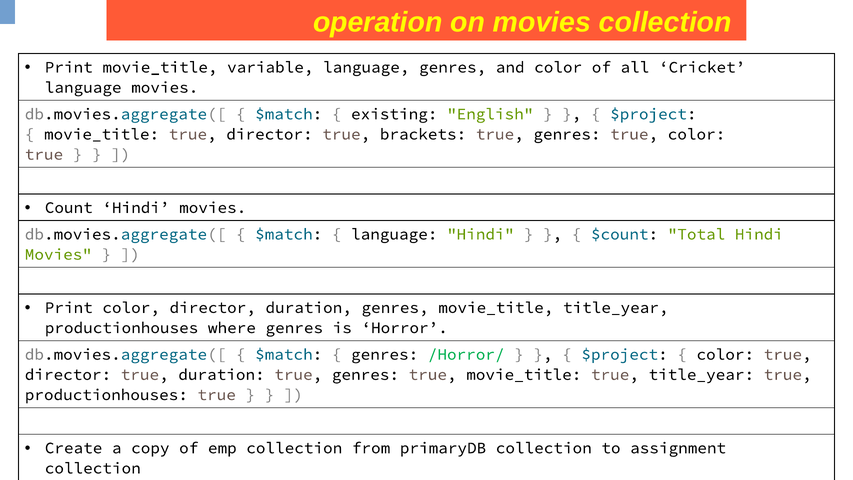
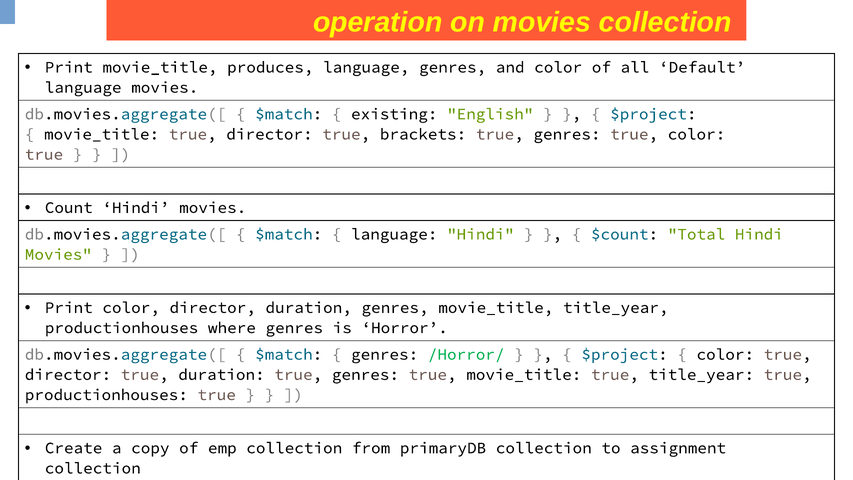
variable: variable -> produces (270, 67)
Cricket: Cricket -> Default (702, 67)
